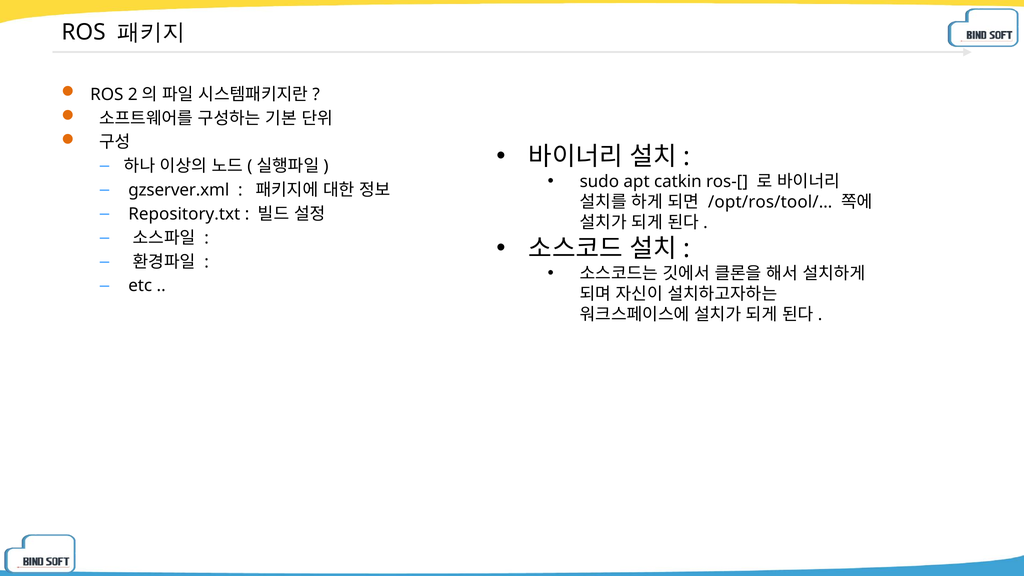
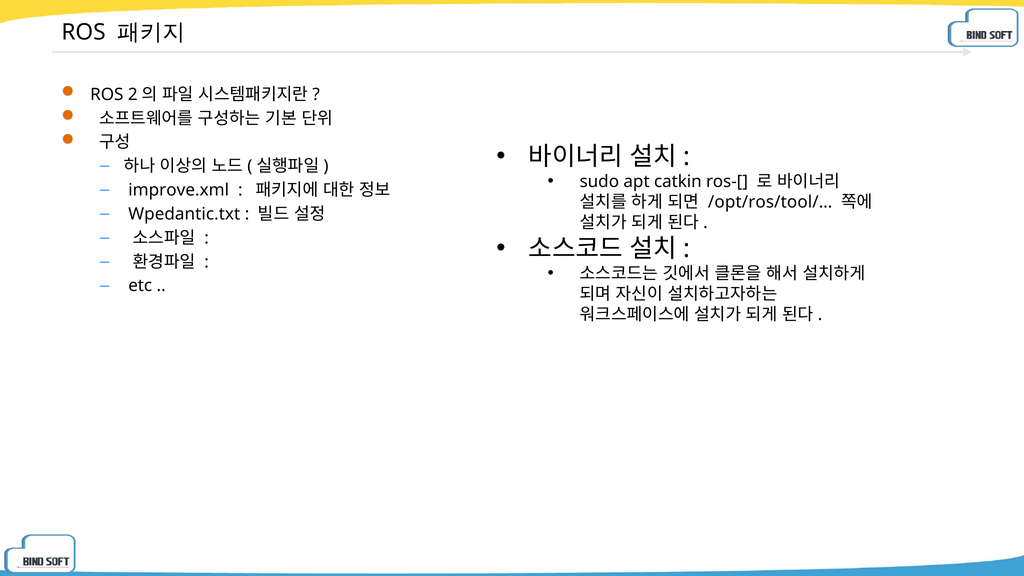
gzserver.xml: gzserver.xml -> improve.xml (179, 190)
Repository.txt: Repository.txt -> Wpedantic.txt (184, 214)
